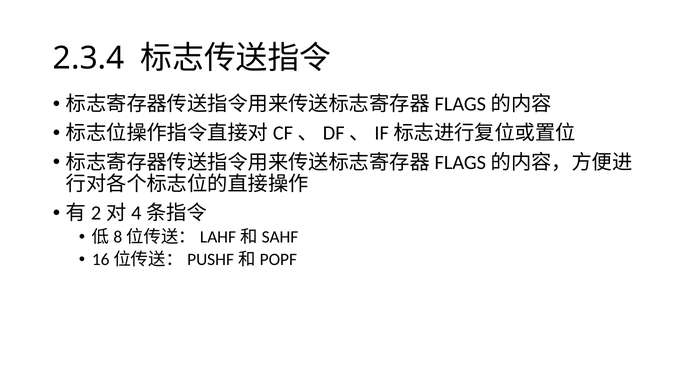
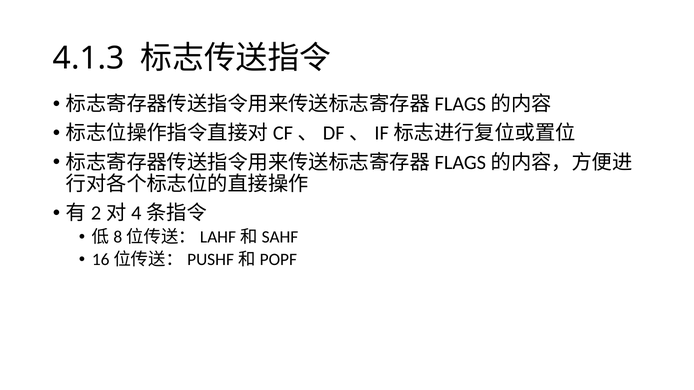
2.3.4: 2.3.4 -> 4.1.3 (89, 58)
